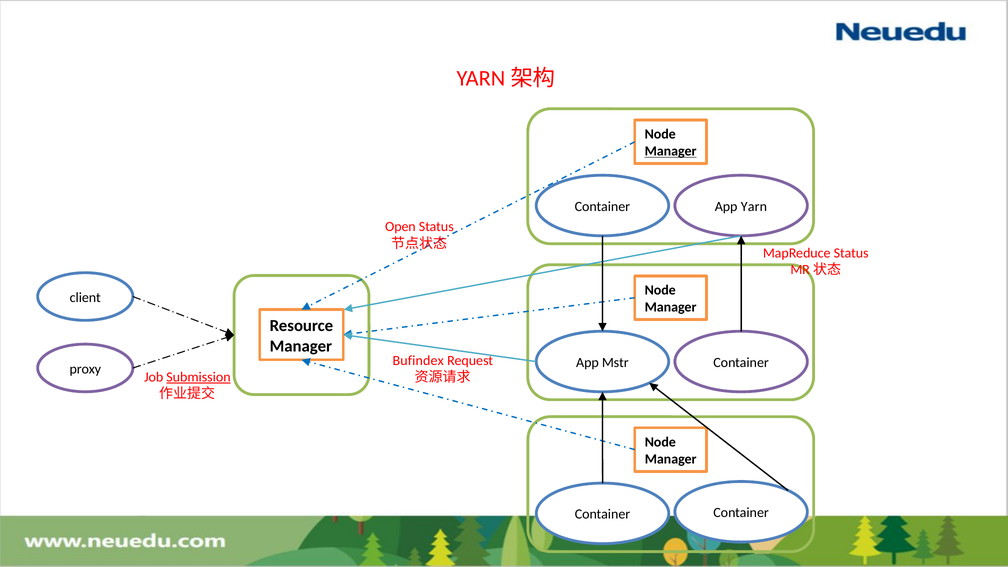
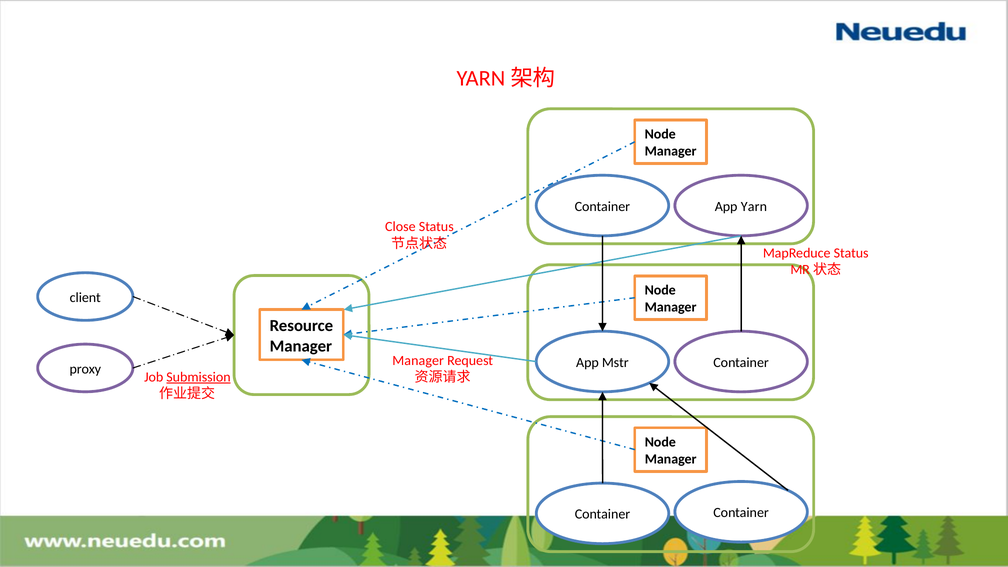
Manager underline: present -> none (671, 151)
Open: Open -> Close (400, 227)
Bufindex: Bufindex -> Manager (418, 361)
